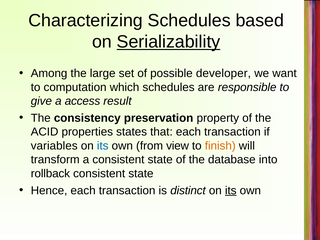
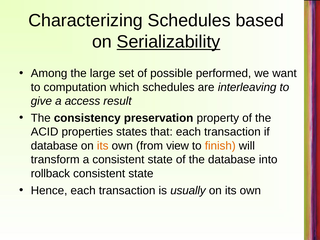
developer: developer -> performed (224, 73)
responsible: responsible -> interleaving (247, 87)
variables: variables -> database (54, 146)
its colour: blue -> orange (103, 146)
distinct: distinct -> usually (188, 190)
its underline: present -> none (231, 190)
